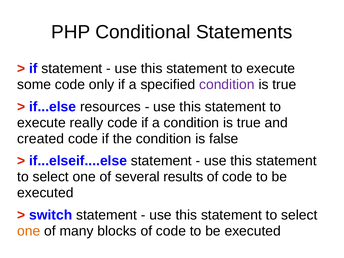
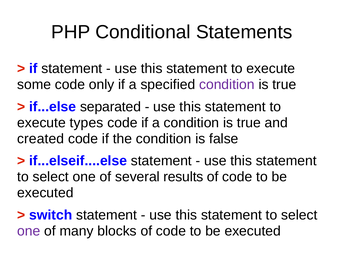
resources: resources -> separated (111, 107)
really: really -> types (86, 123)
one colour: orange -> purple (29, 231)
